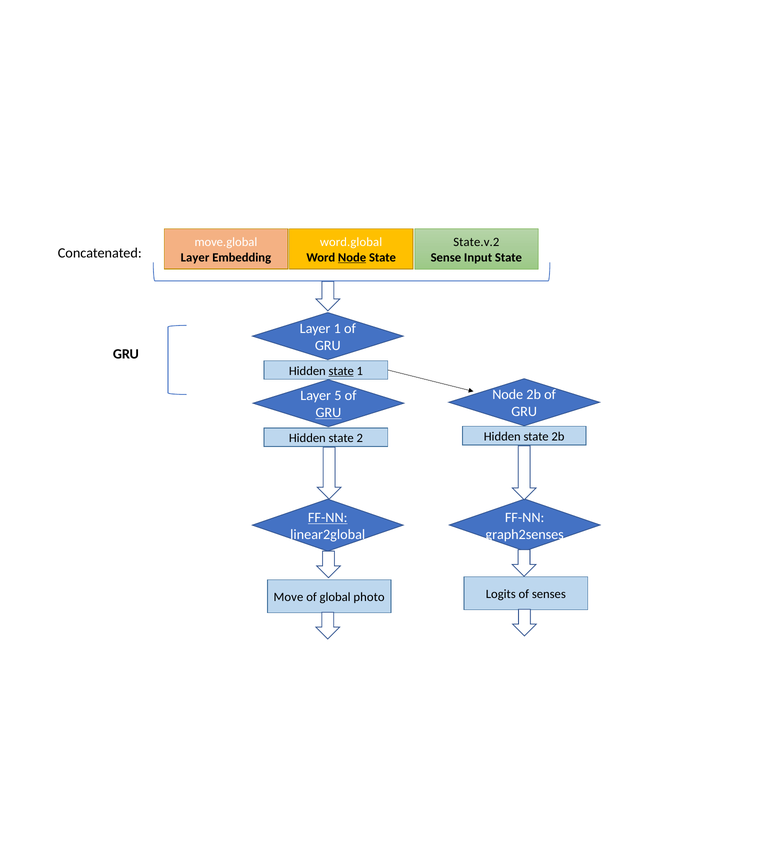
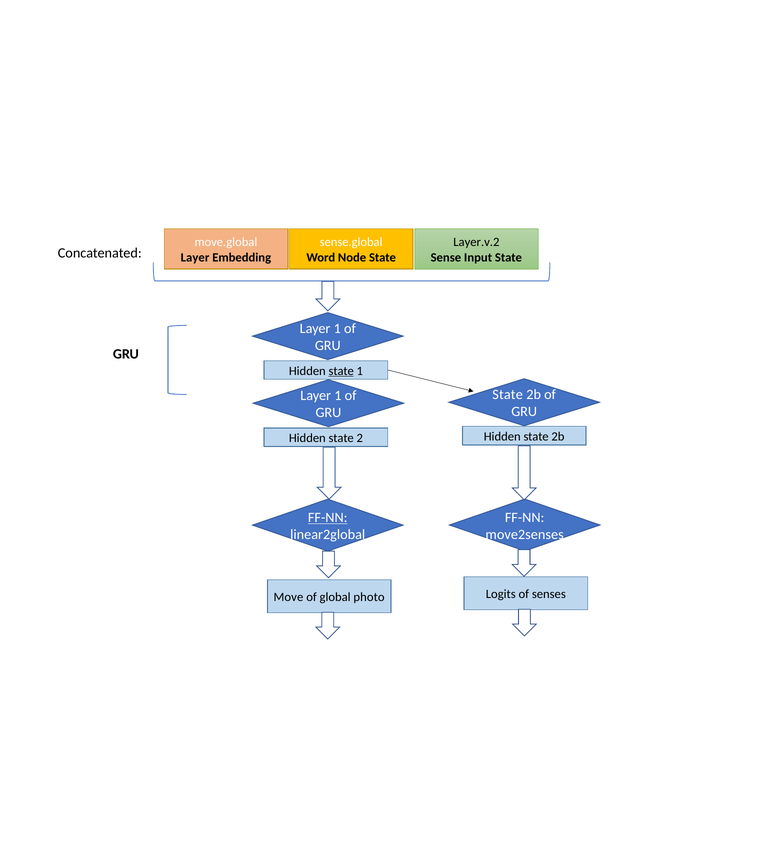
word.global: word.global -> sense.global (351, 242)
State.v.2: State.v.2 -> Layer.v.2 (476, 242)
Node underline: present -> none (352, 258)
Node: Node -> State (508, 395)
5: 5 -> 1 (338, 396)
GRU underline: present -> none (328, 413)
graph2senses: graph2senses -> move2senses (525, 535)
